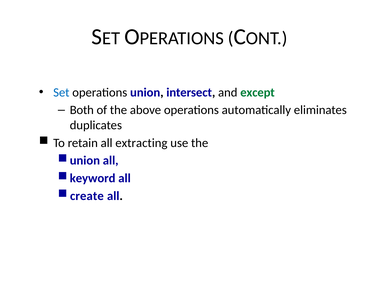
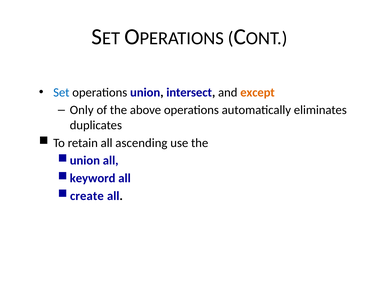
except colour: green -> orange (258, 92)
Both: Both -> Only (82, 110)
extracting: extracting -> ascending (141, 143)
